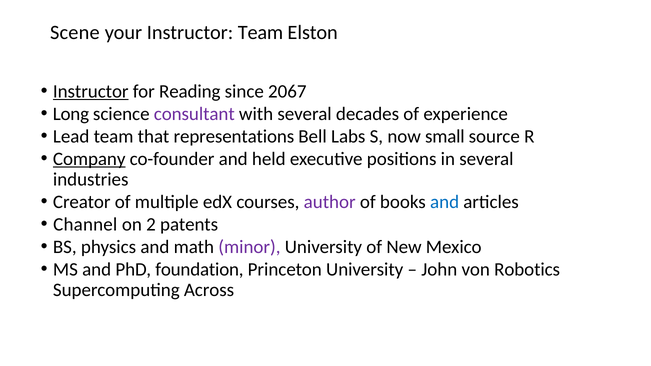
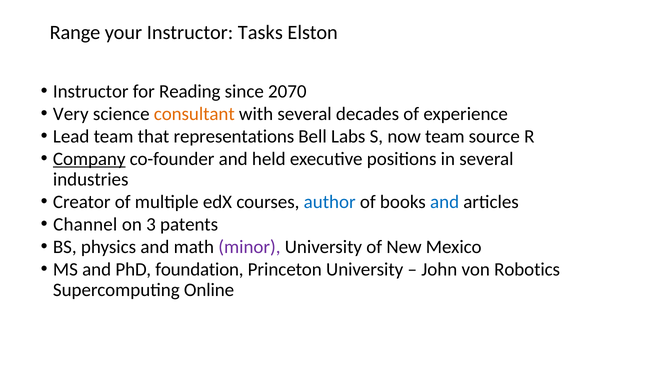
Scene: Scene -> Range (75, 33)
Instructor Team: Team -> Tasks (260, 33)
Instructor underline: present -> none (91, 91)
2067: 2067 -> 2070 (287, 91)
Long: Long -> Very (71, 114)
consultant colour: purple -> orange (194, 114)
now small: small -> team (445, 136)
author colour: purple -> blue (330, 202)
2: 2 -> 3 (151, 224)
Across: Across -> Online (209, 290)
